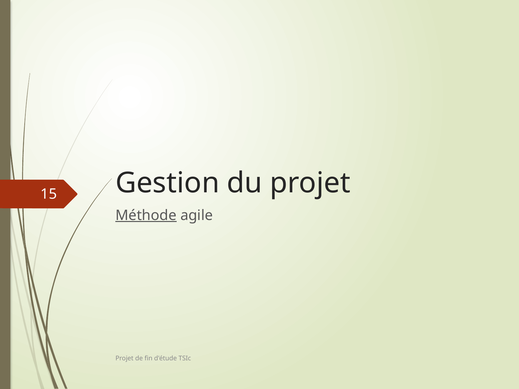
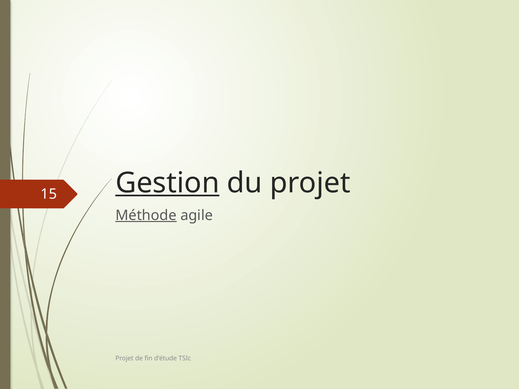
Gestion underline: none -> present (167, 183)
